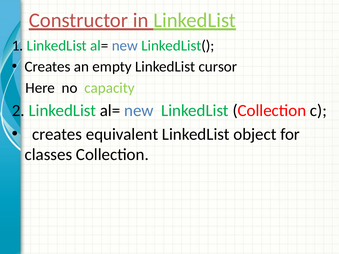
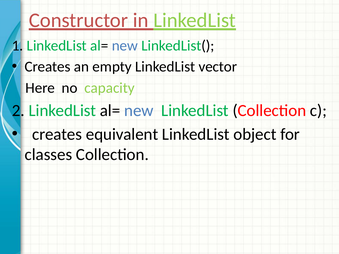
cursor: cursor -> vector (218, 67)
